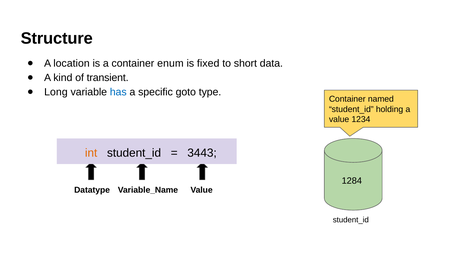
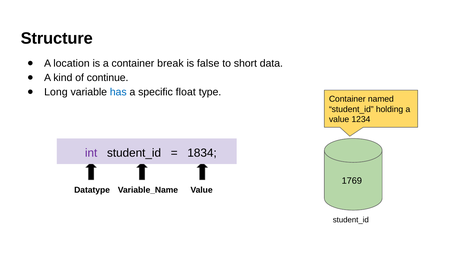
enum: enum -> break (170, 63)
fixed: fixed -> false (208, 63)
transient: transient -> continue (108, 78)
goto: goto -> float (186, 92)
int colour: orange -> purple (91, 153)
3443: 3443 -> 1834 (202, 153)
1284: 1284 -> 1769 (352, 181)
